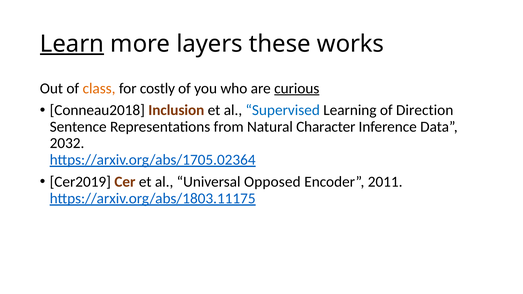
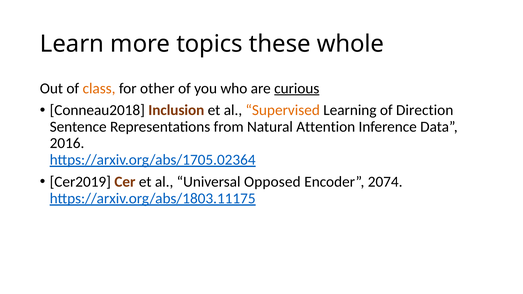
Learn underline: present -> none (72, 44)
layers: layers -> topics (210, 44)
works: works -> whole (351, 44)
costly: costly -> other (157, 88)
Supervised colour: blue -> orange (283, 110)
Character: Character -> Attention (326, 127)
2032: 2032 -> 2016 (67, 143)
2011: 2011 -> 2074 (385, 182)
